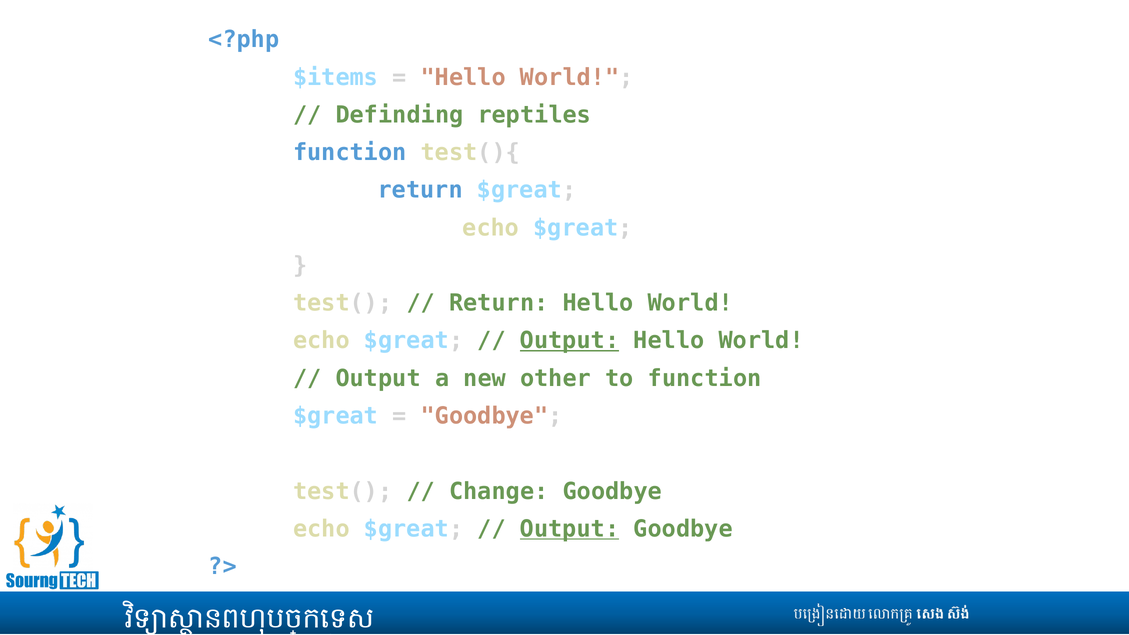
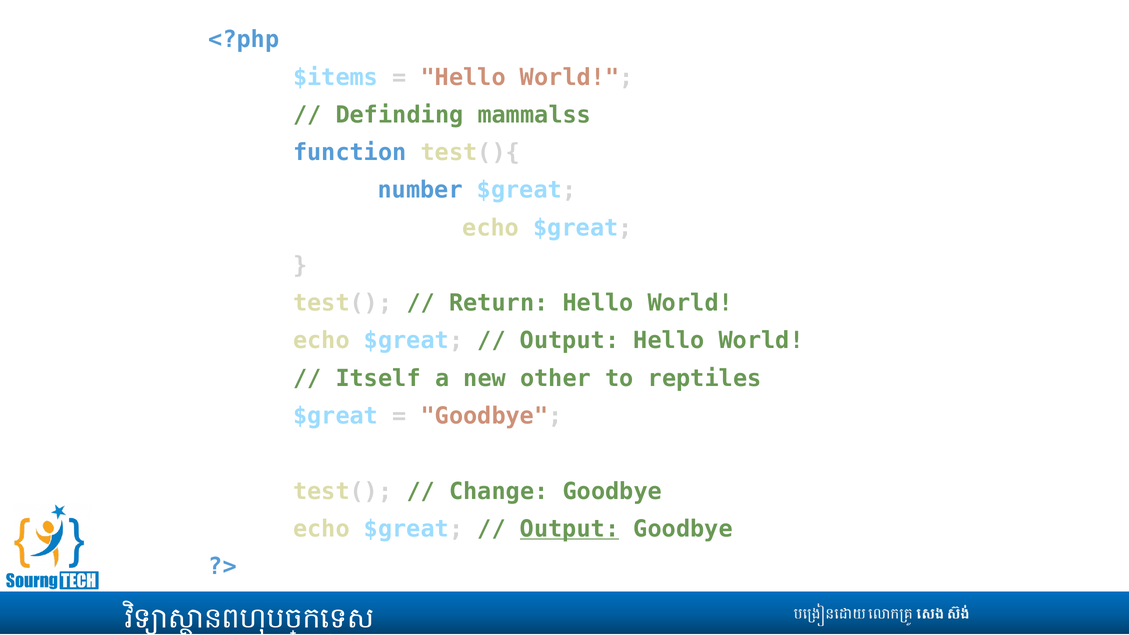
reptiles: reptiles -> mammalss (534, 115)
return: return -> number (420, 190)
Output underline: present -> none (570, 341)
Output: Output -> Itself (378, 378)
to function: function -> reptiles (705, 378)
